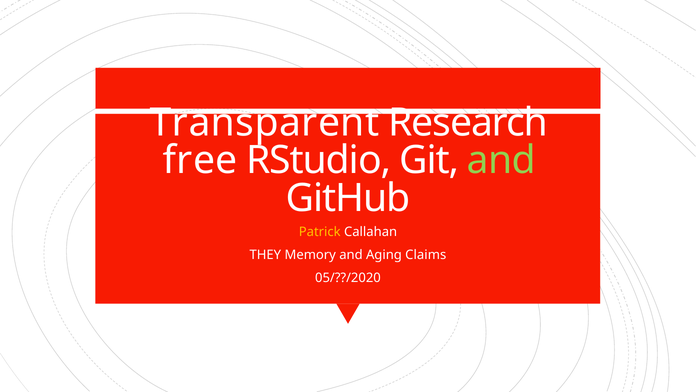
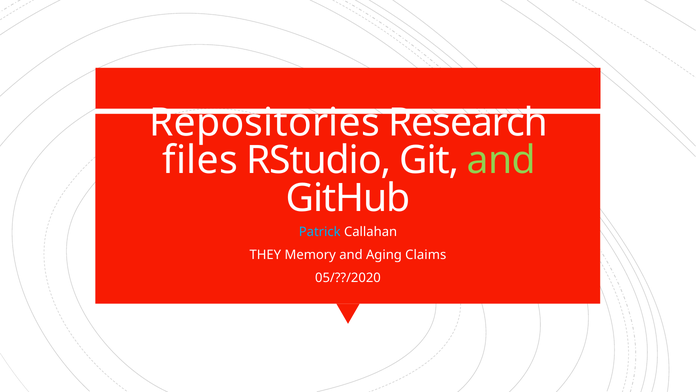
Transparent: Transparent -> Repositories (265, 123)
free: free -> files (200, 160)
Patrick colour: yellow -> light blue (320, 232)
